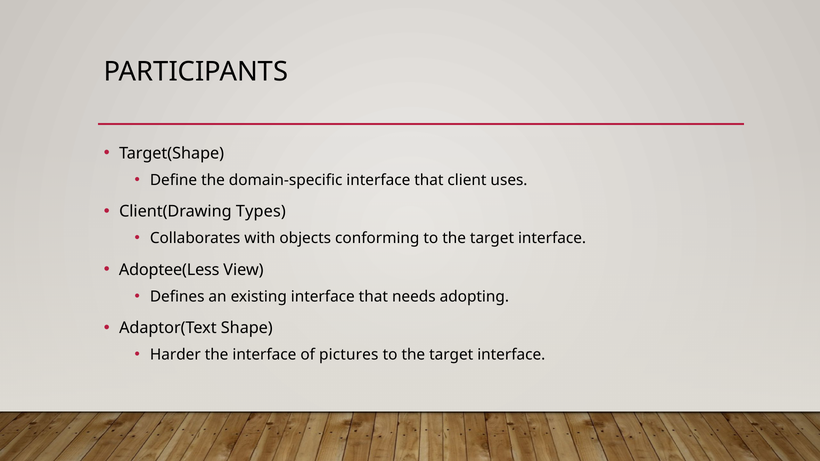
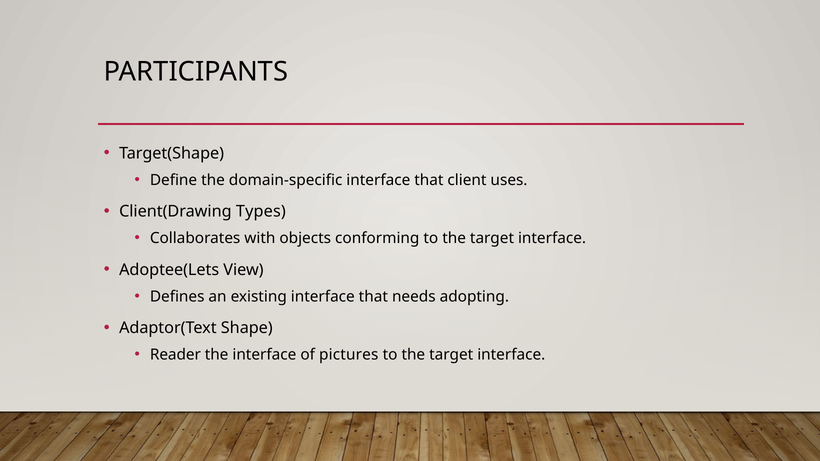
Adoptee(Less: Adoptee(Less -> Adoptee(Lets (169, 270)
Harder: Harder -> Reader (175, 355)
